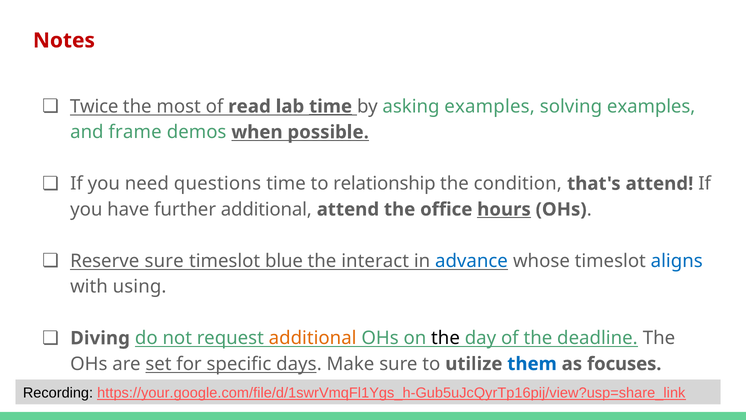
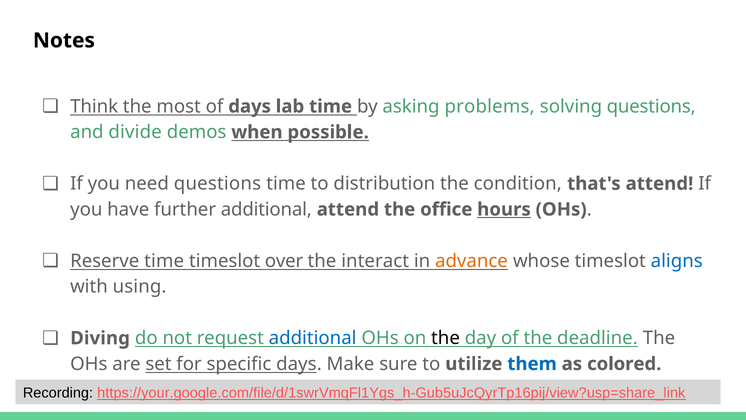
Notes colour: red -> black (64, 40)
Twice: Twice -> Think (94, 106)
of read: read -> days (250, 106)
time underline: present -> none (331, 106)
asking examples: examples -> problems (490, 106)
solving examples: examples -> questions (651, 106)
frame: frame -> divide (135, 132)
relationship: relationship -> distribution (384, 184)
Reserve sure: sure -> time (164, 261)
blue: blue -> over (284, 261)
advance colour: blue -> orange (471, 261)
additional colour: orange -> blue (313, 338)
focuses: focuses -> colored (624, 364)
